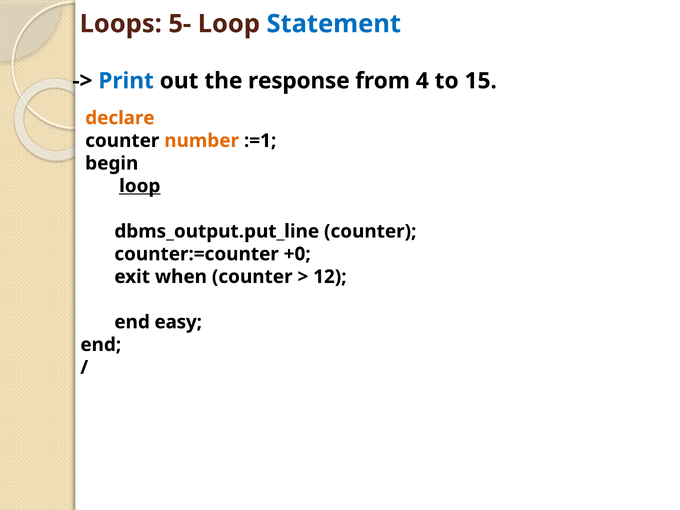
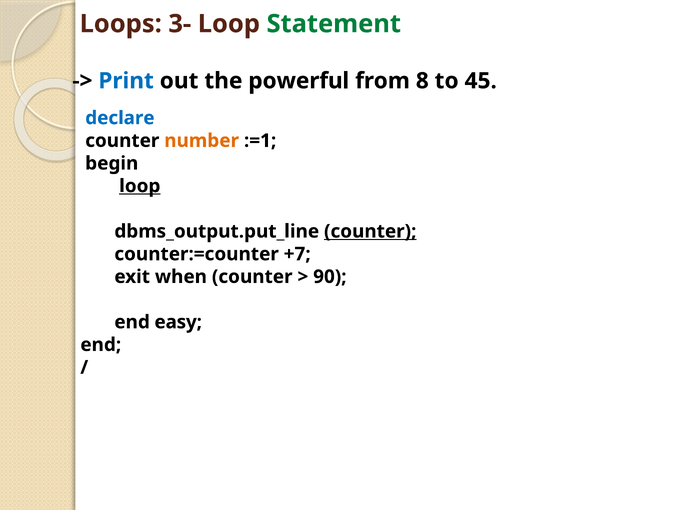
5-: 5- -> 3- (180, 24)
Statement colour: blue -> green (334, 24)
response: response -> powerful (299, 81)
4: 4 -> 8 (422, 81)
15: 15 -> 45 (481, 81)
declare colour: orange -> blue (120, 118)
counter underline: none -> present (370, 231)
+0: +0 -> +7 (297, 254)
12: 12 -> 90 (330, 277)
